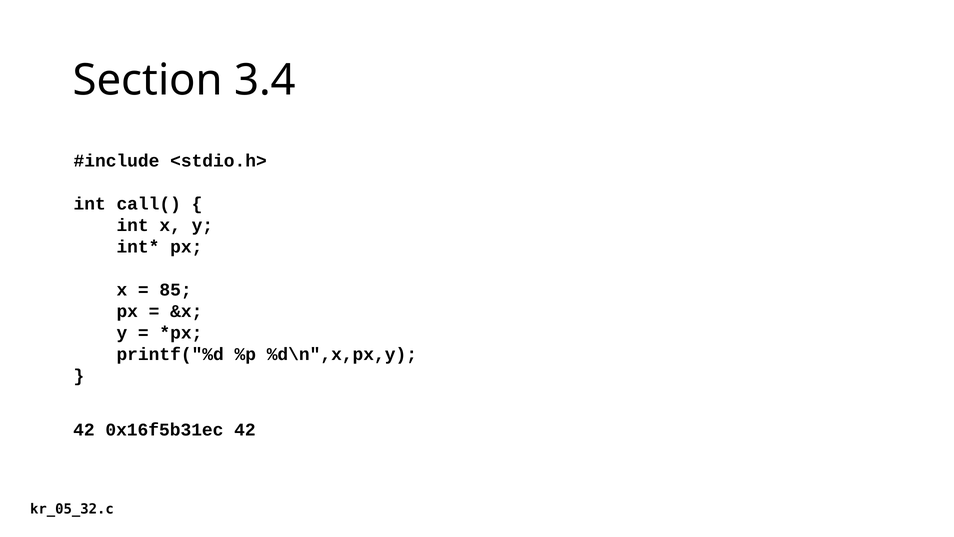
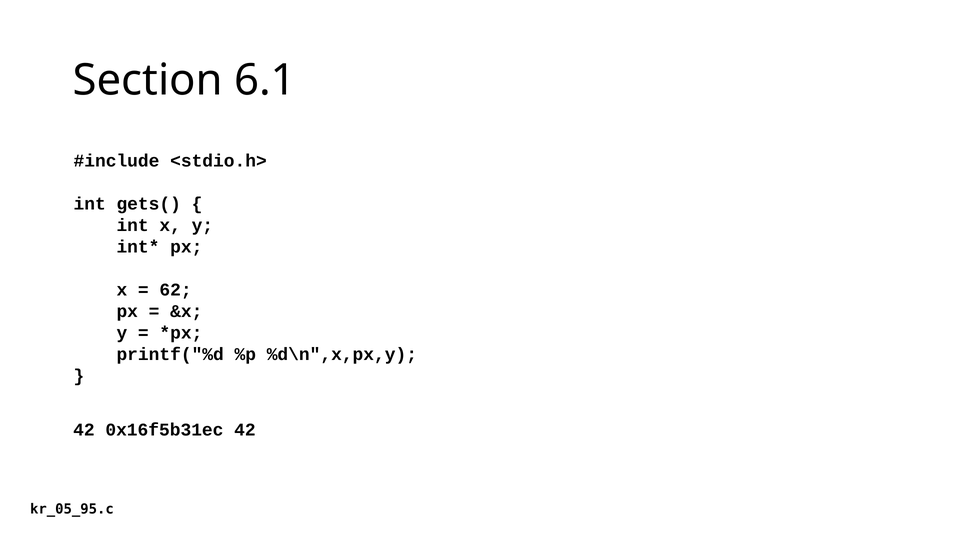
3.4: 3.4 -> 6.1 (265, 80)
call(: call( -> gets( (149, 204)
85: 85 -> 62 (176, 290)
kr_05_32.c: kr_05_32.c -> kr_05_95.c (72, 509)
